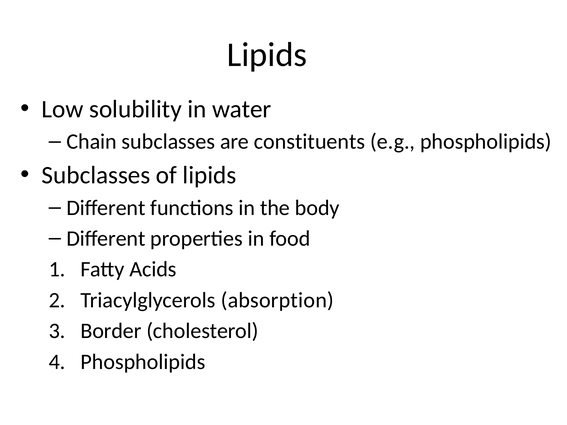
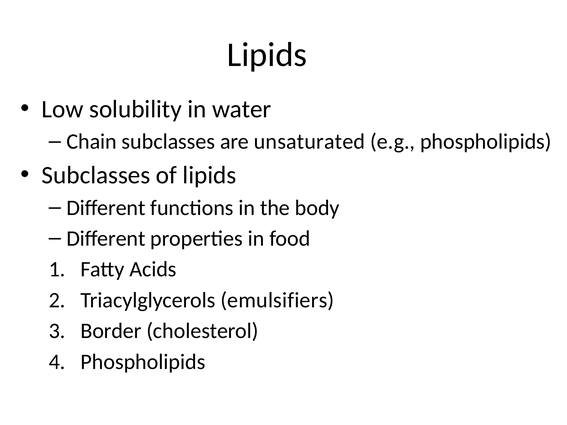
constituents: constituents -> unsaturated (309, 142)
absorption: absorption -> emulsifiers (277, 300)
